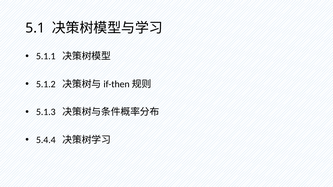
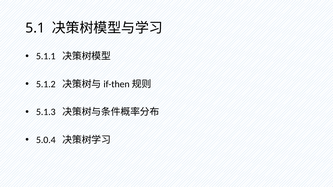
5.4.4: 5.4.4 -> 5.0.4 (46, 140)
